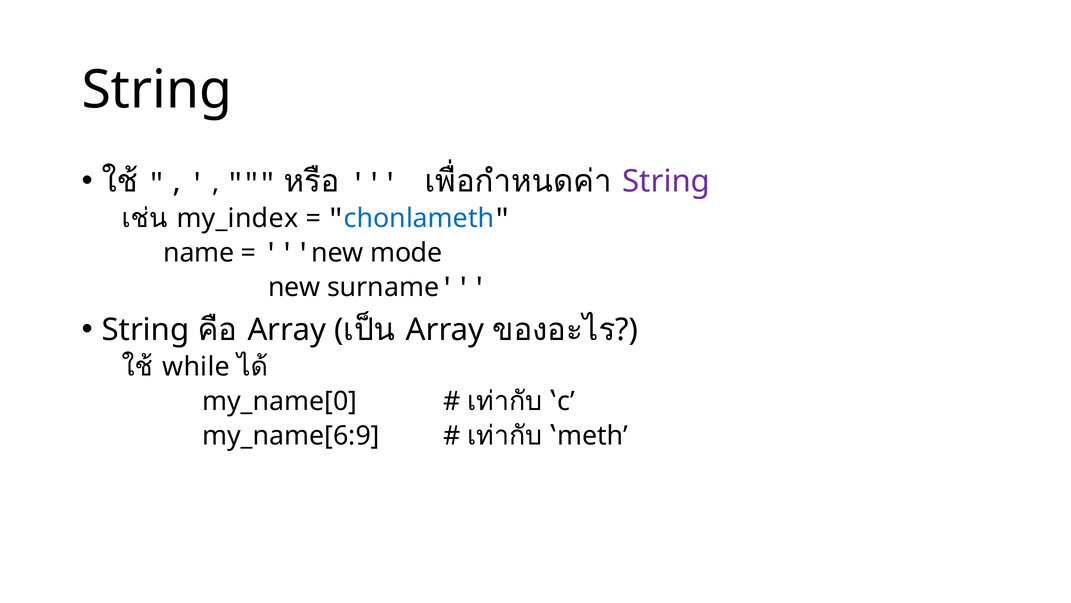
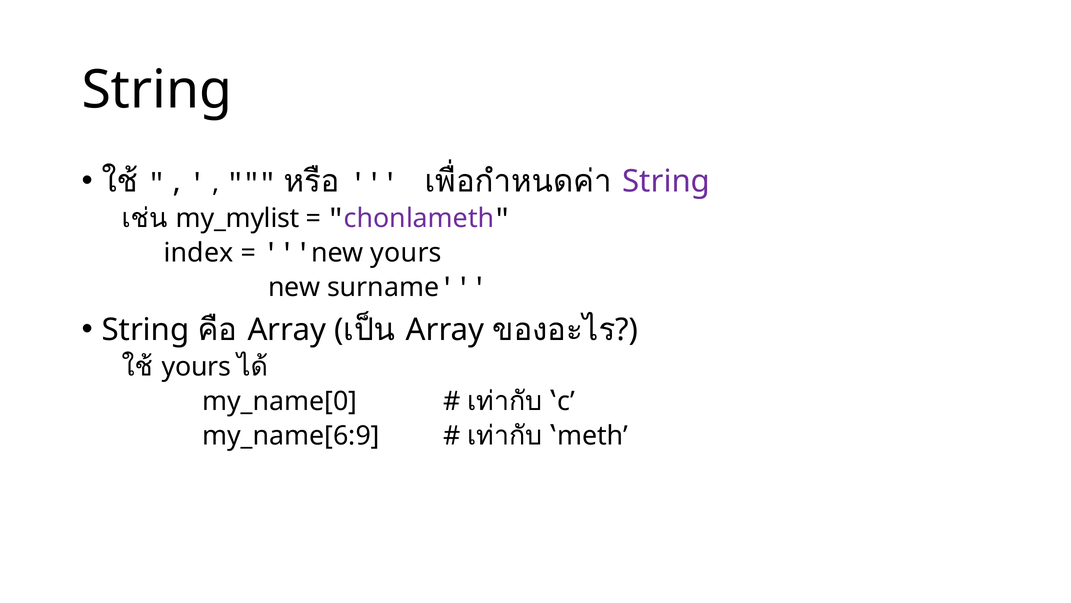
my_index: my_index -> my_mylist (238, 218)
chonlameth colour: blue -> purple (419, 218)
name: name -> index (199, 252)
new mode: mode -> yours (406, 252)
while: while -> yours (196, 366)
